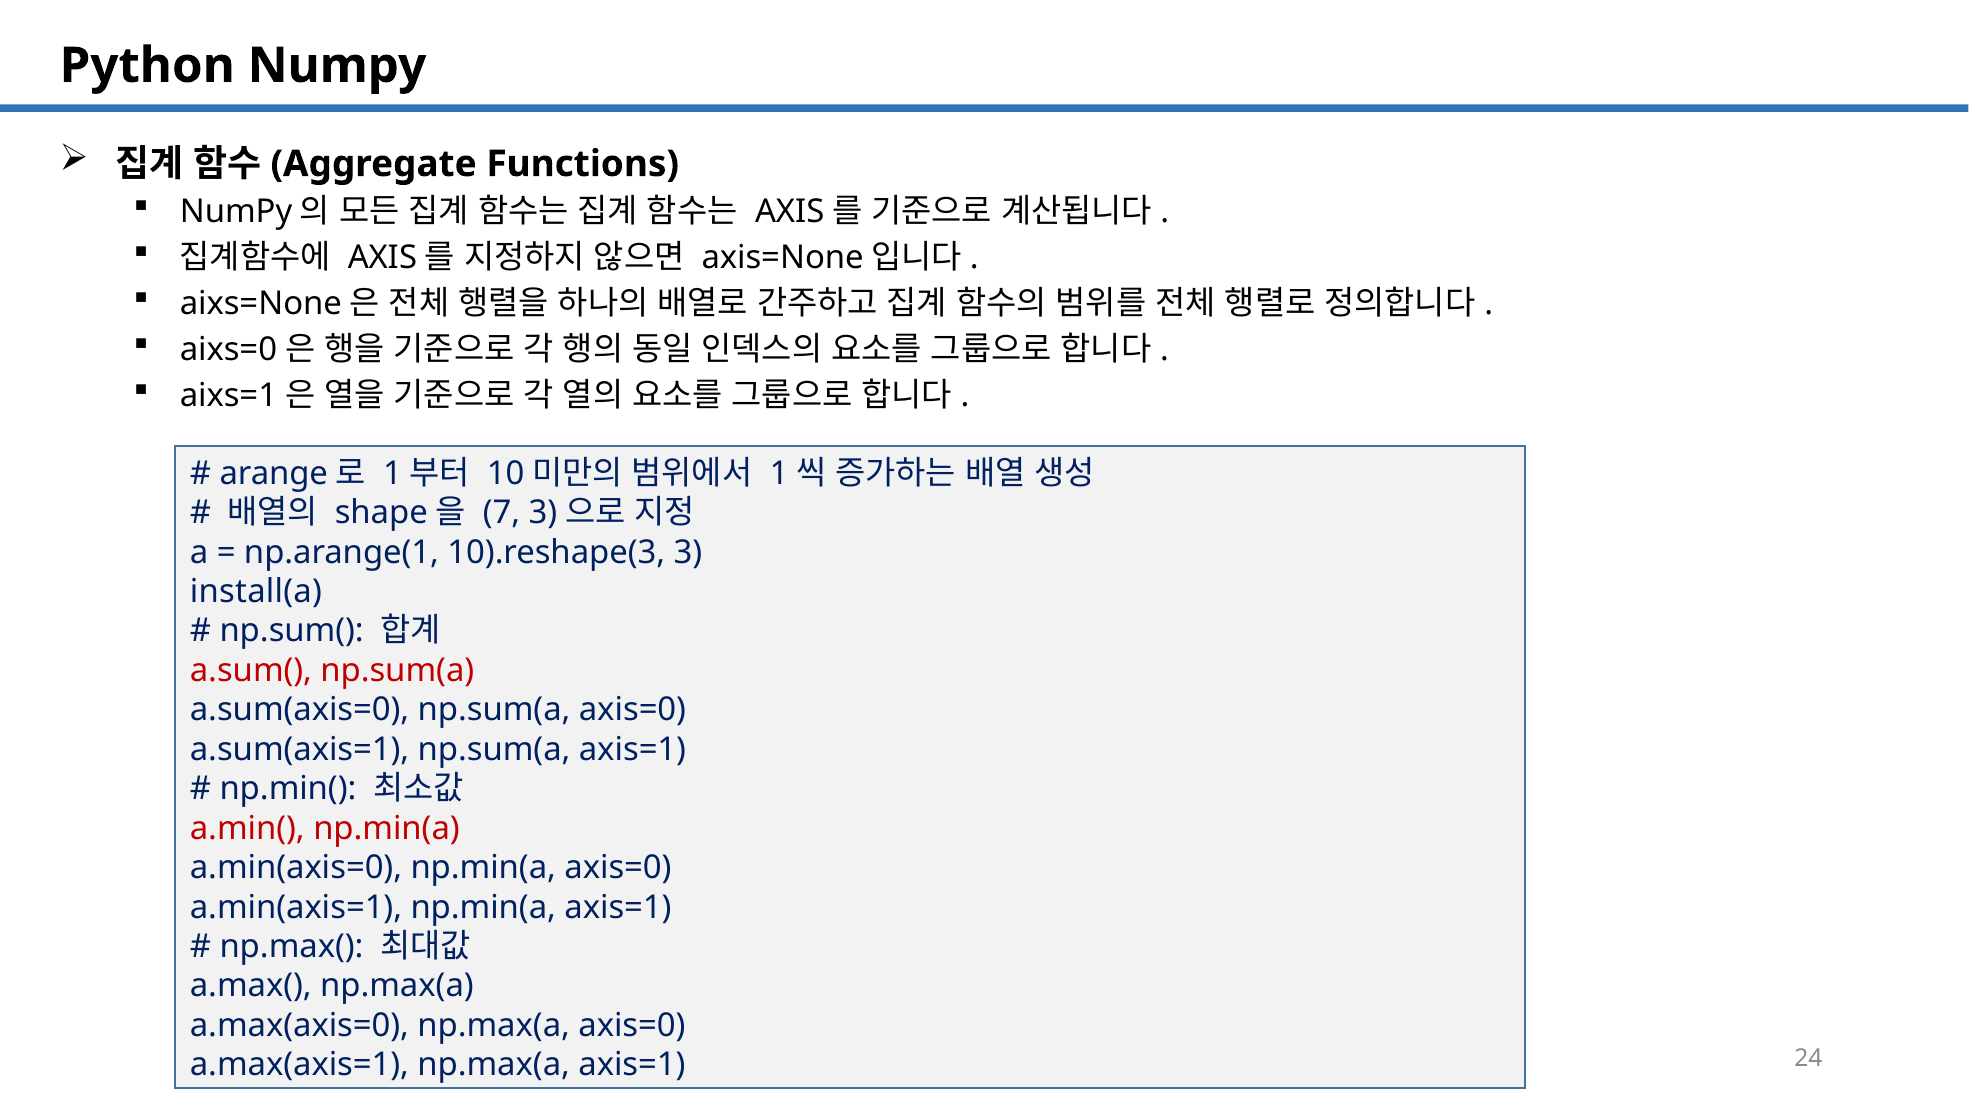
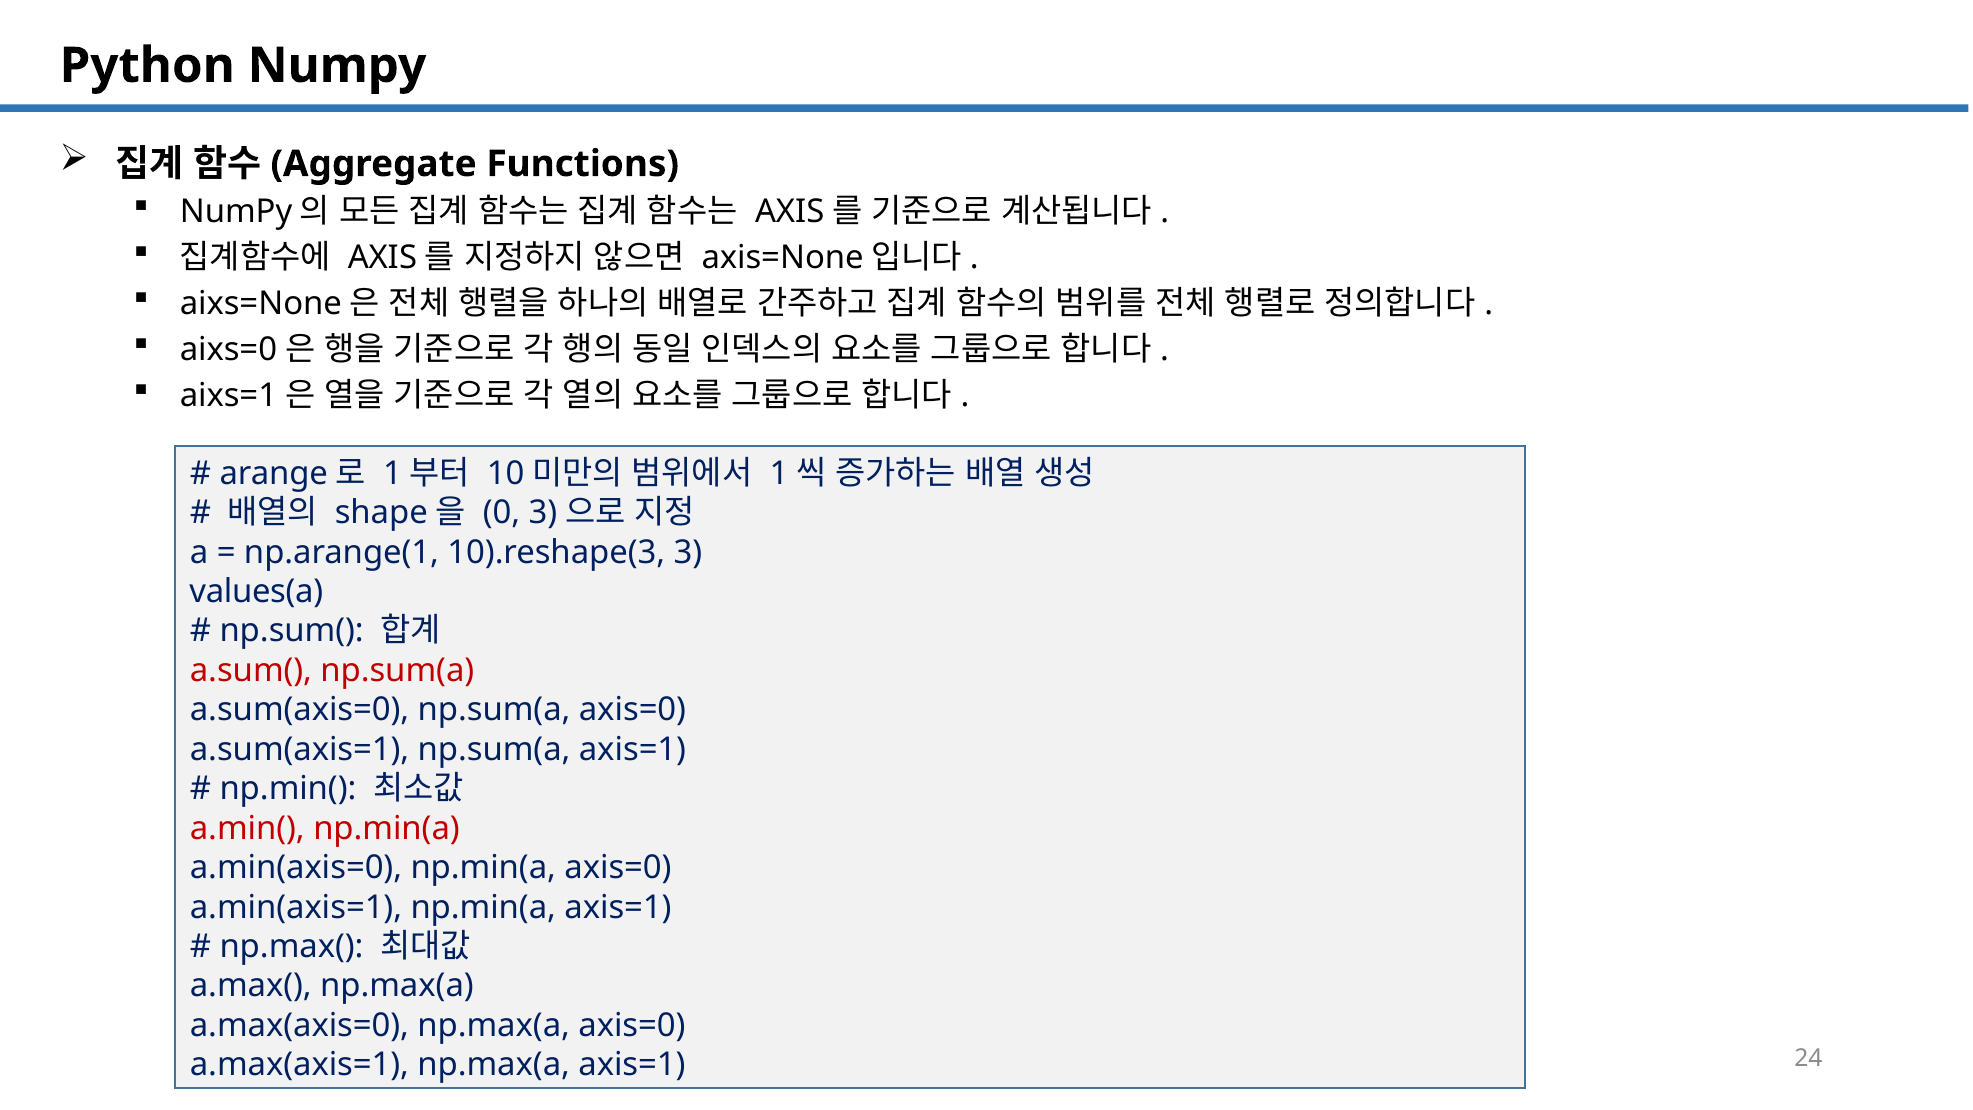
7: 7 -> 0 (501, 513)
install(a: install(a -> values(a (256, 592)
